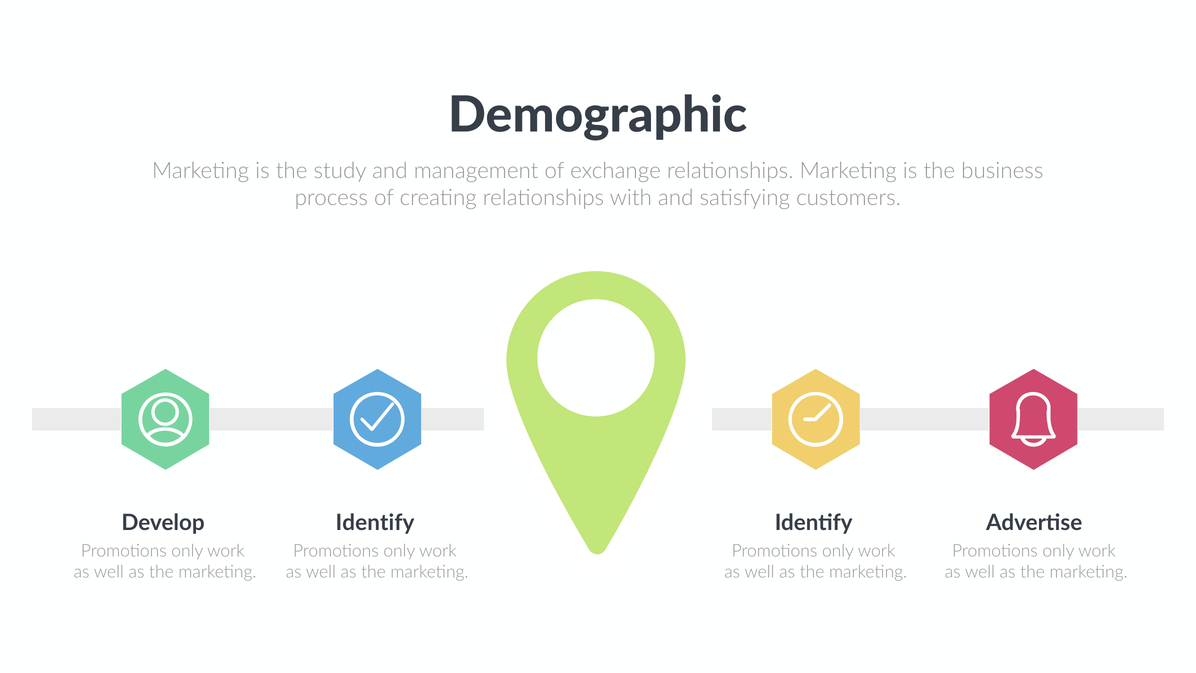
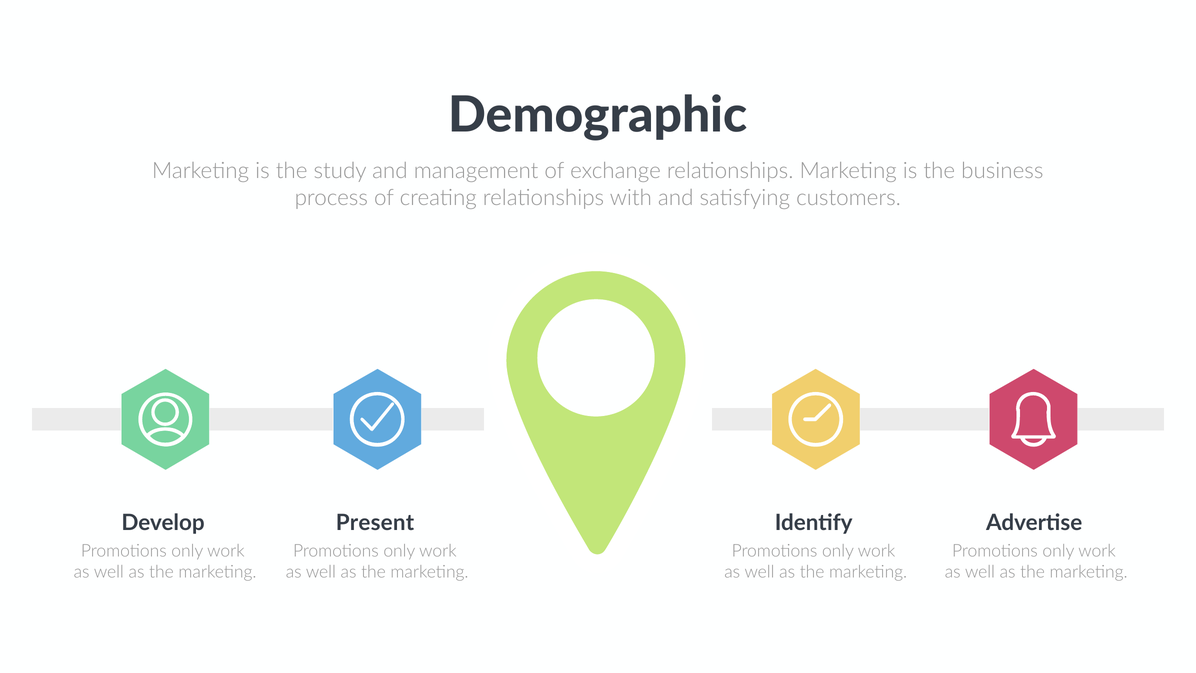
Identify: Identify -> Present (375, 523)
